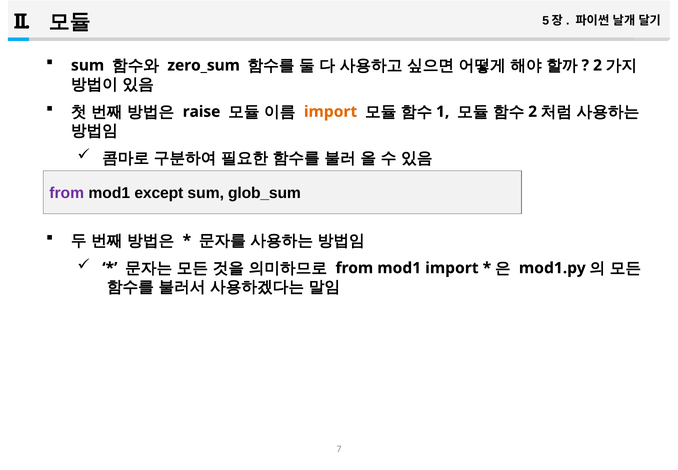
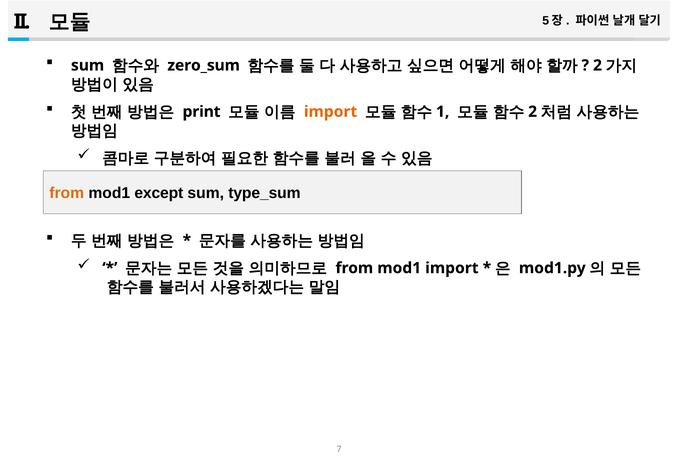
raise: raise -> print (202, 112)
from colour: purple -> orange (67, 193)
glob_sum: glob_sum -> type_sum (264, 193)
